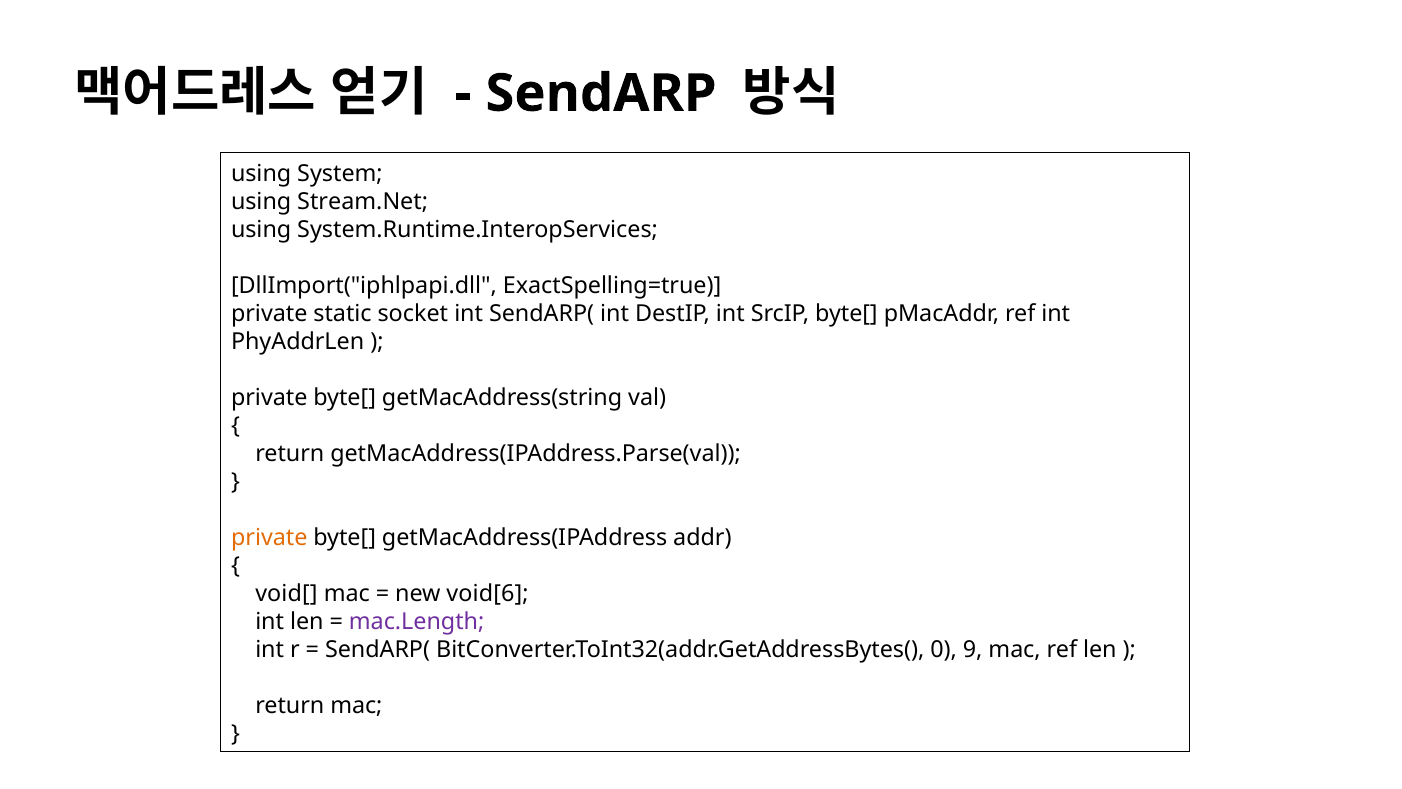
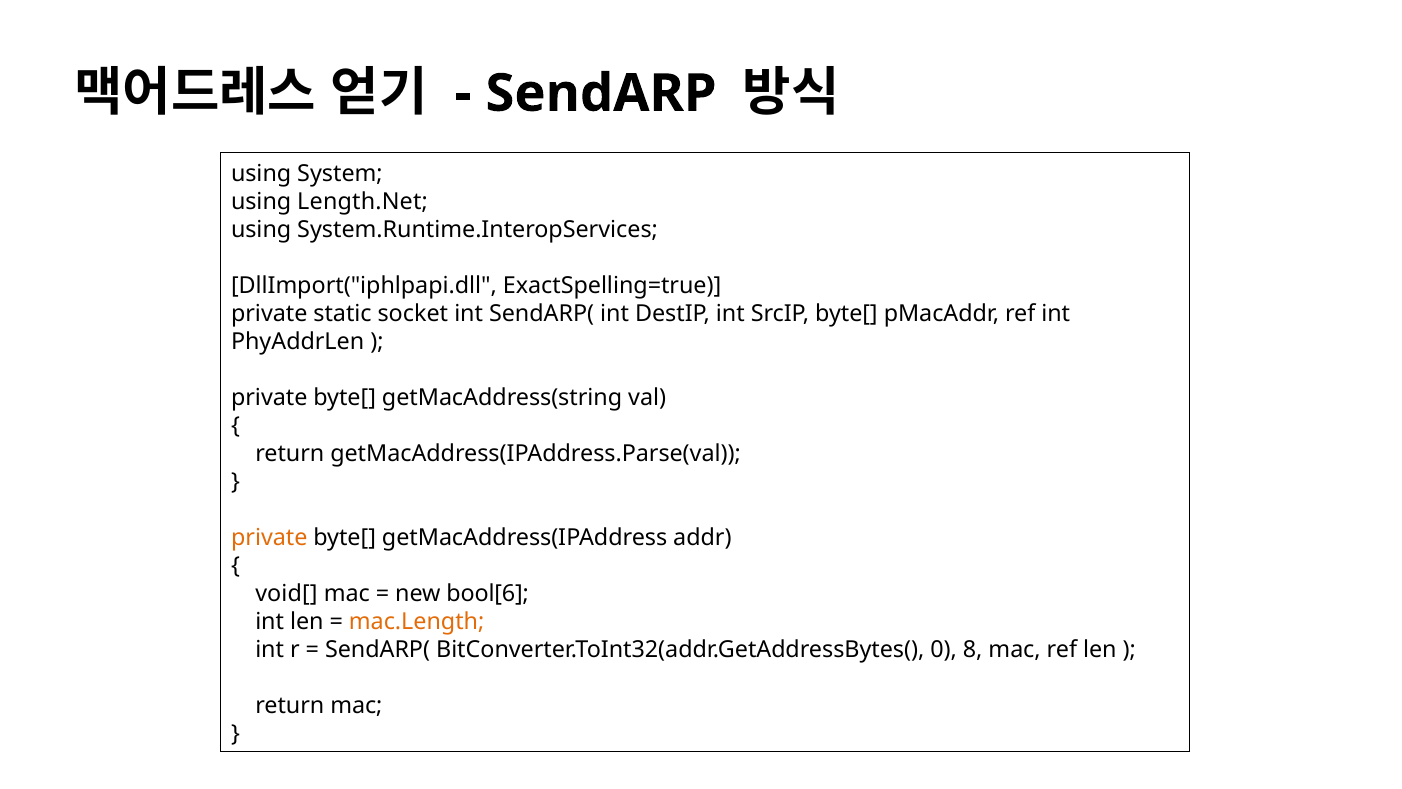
Stream.Net: Stream.Net -> Length.Net (363, 201)
void[6: void[6 -> bool[6 (488, 594)
mac.Length colour: purple -> orange (417, 622)
9: 9 -> 8 (973, 650)
